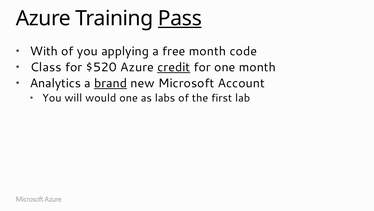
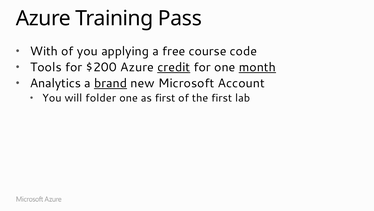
Pass underline: present -> none (180, 18)
free month: month -> course (208, 51)
Class: Class -> Tools (46, 67)
$520: $520 -> $200 (101, 67)
month underline: none -> present (257, 67)
would: would -> folder (101, 98)
as labs: labs -> first (165, 98)
